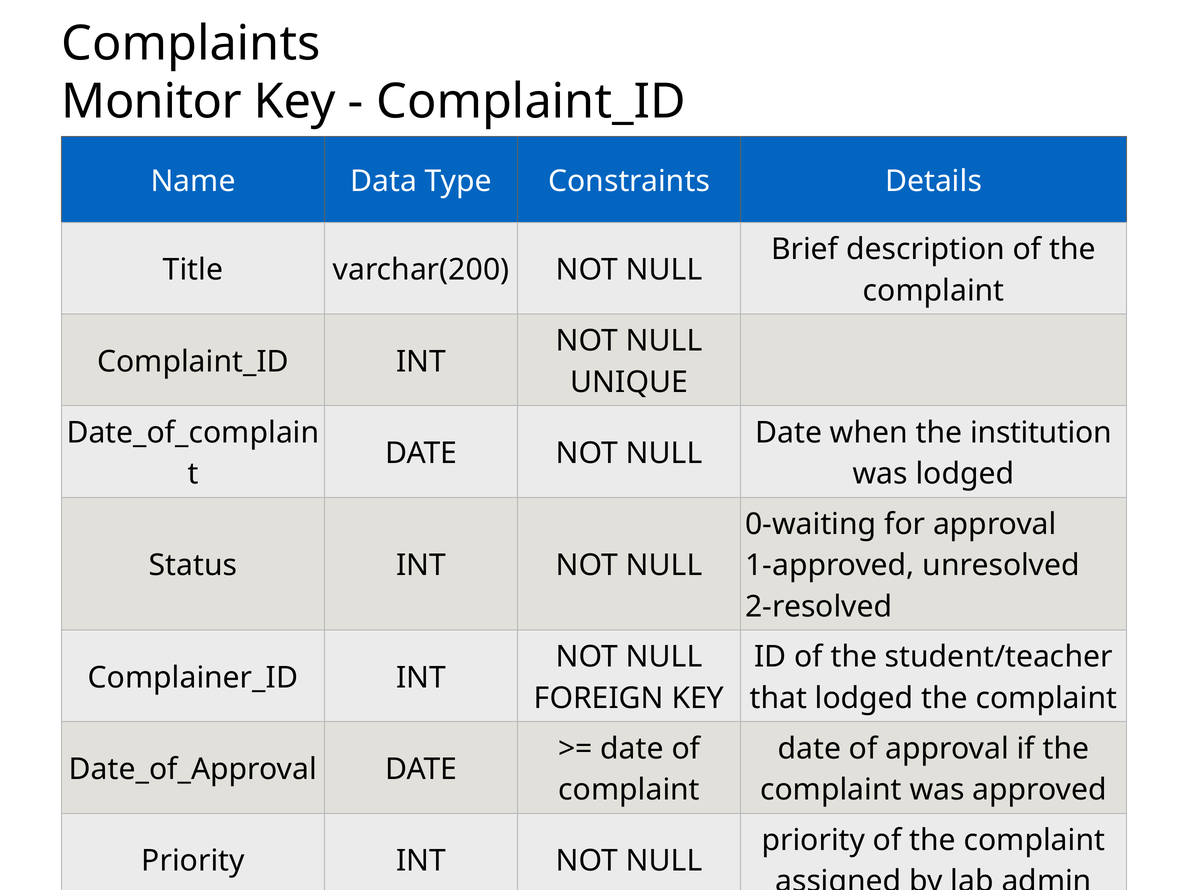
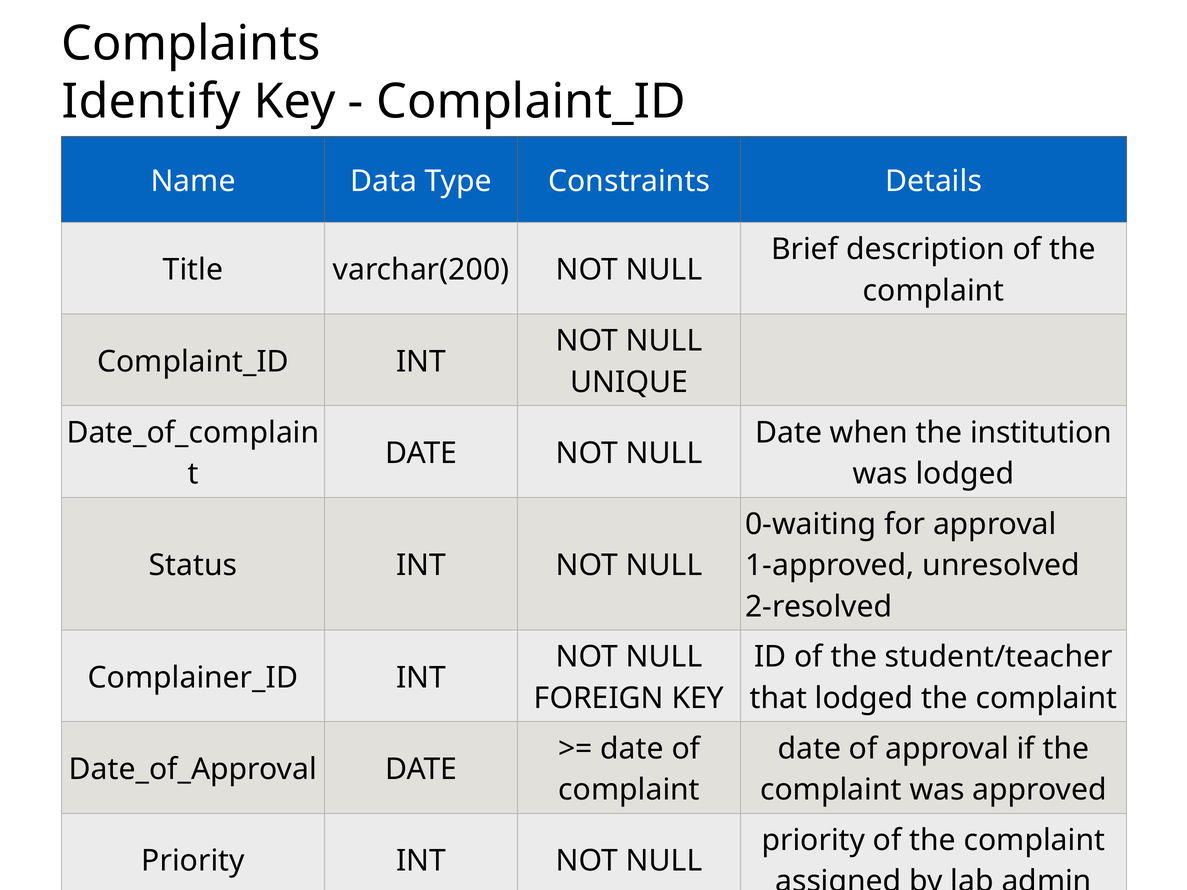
Monitor: Monitor -> Identify (151, 102)
